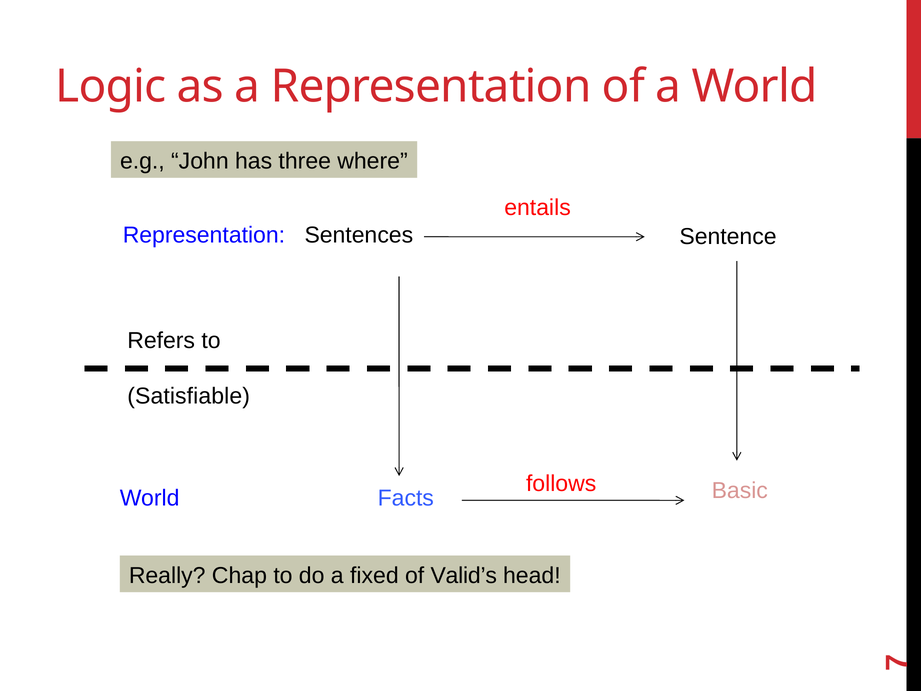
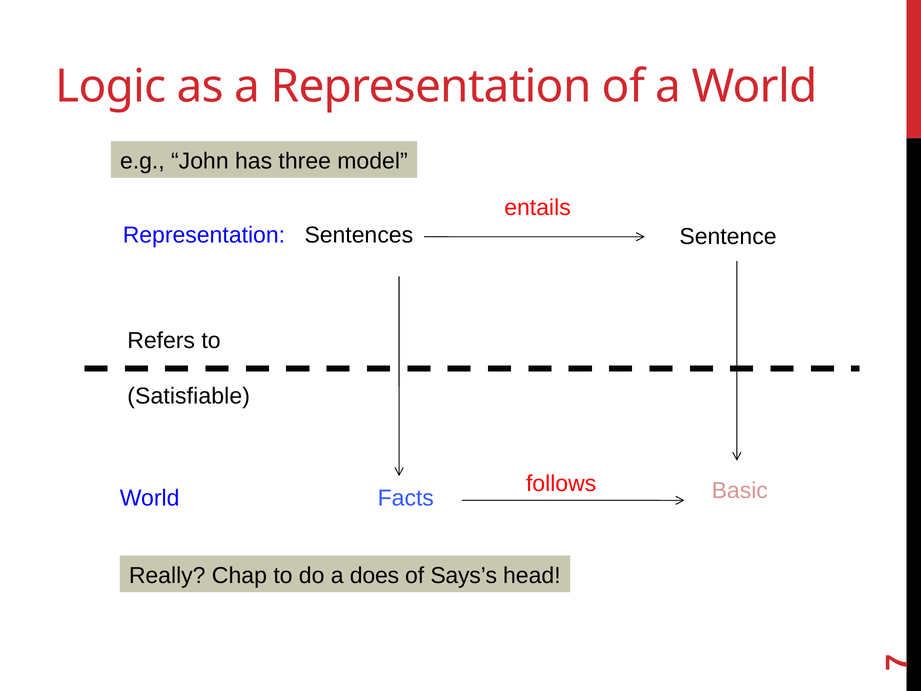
where: where -> model (373, 161)
fixed: fixed -> does (374, 575)
Valid’s: Valid’s -> Says’s (464, 575)
